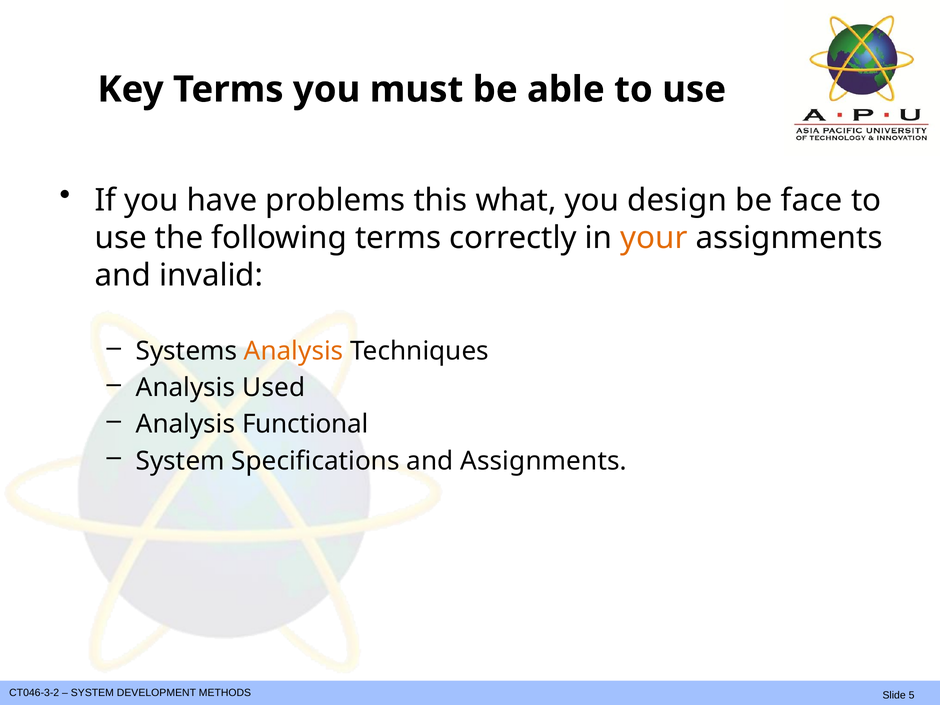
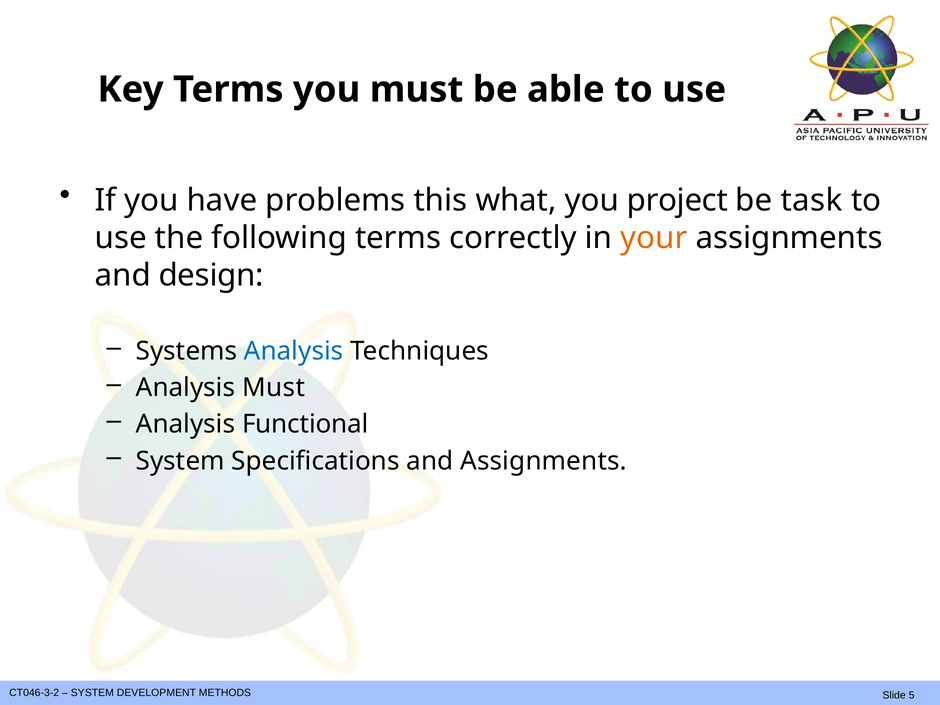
design: design -> project (677, 200)
face: face -> task (812, 200)
invalid: invalid -> design (211, 275)
Analysis colour: orange -> blue (294, 351)
Analysis Used: Used -> Must (274, 388)
